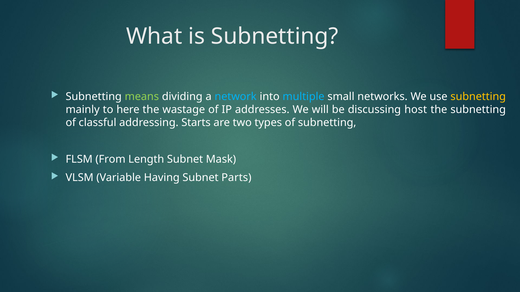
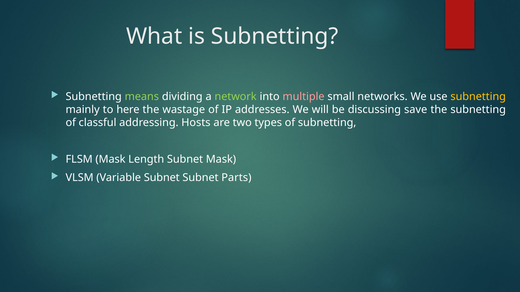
network colour: light blue -> light green (236, 97)
multiple colour: light blue -> pink (304, 97)
host: host -> save (416, 110)
Starts: Starts -> Hosts (196, 123)
FLSM From: From -> Mask (111, 160)
Variable Having: Having -> Subnet (162, 178)
